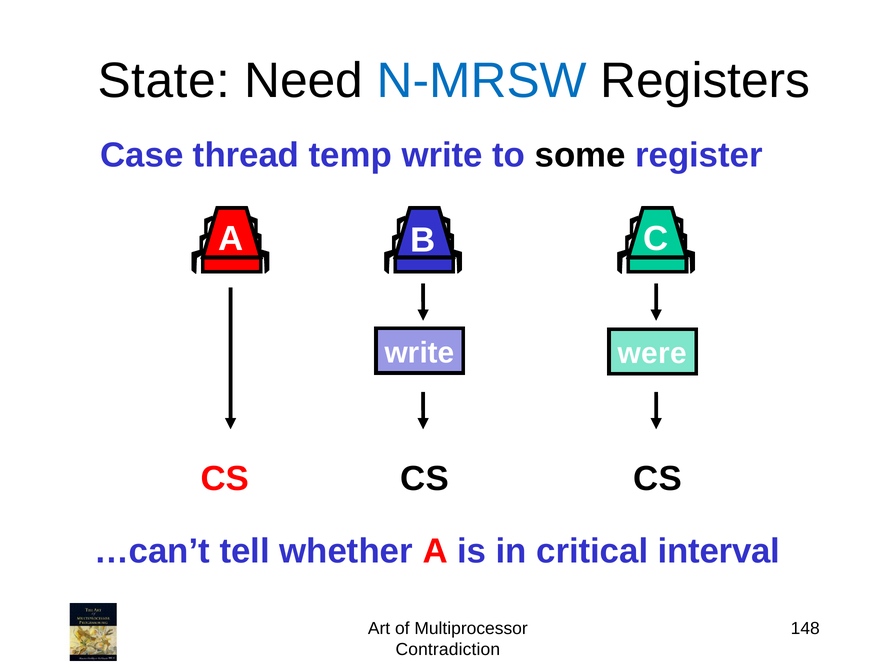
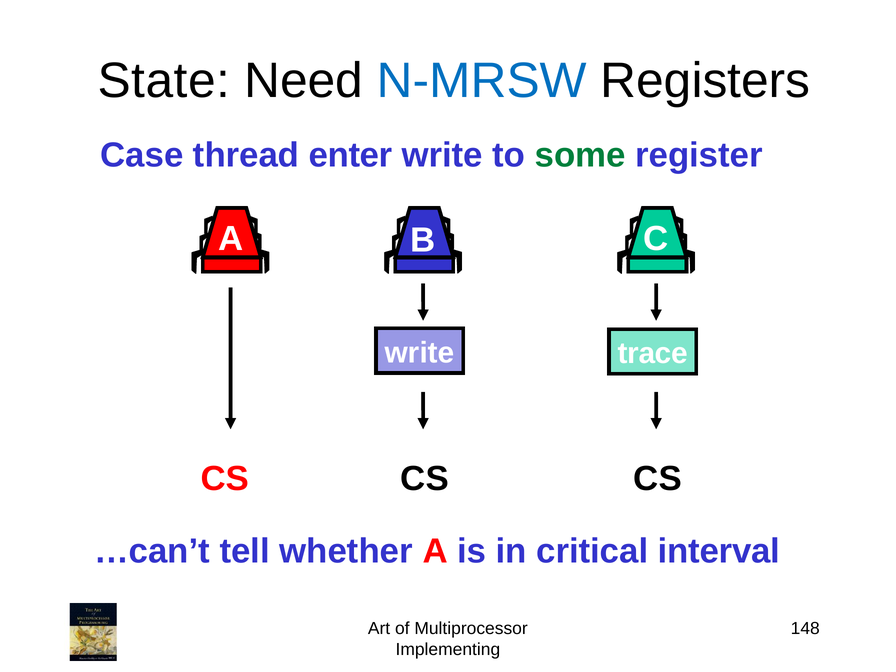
temp: temp -> enter (351, 155)
some colour: black -> green (580, 155)
were: were -> trace (653, 354)
Contradiction: Contradiction -> Implementing (448, 649)
